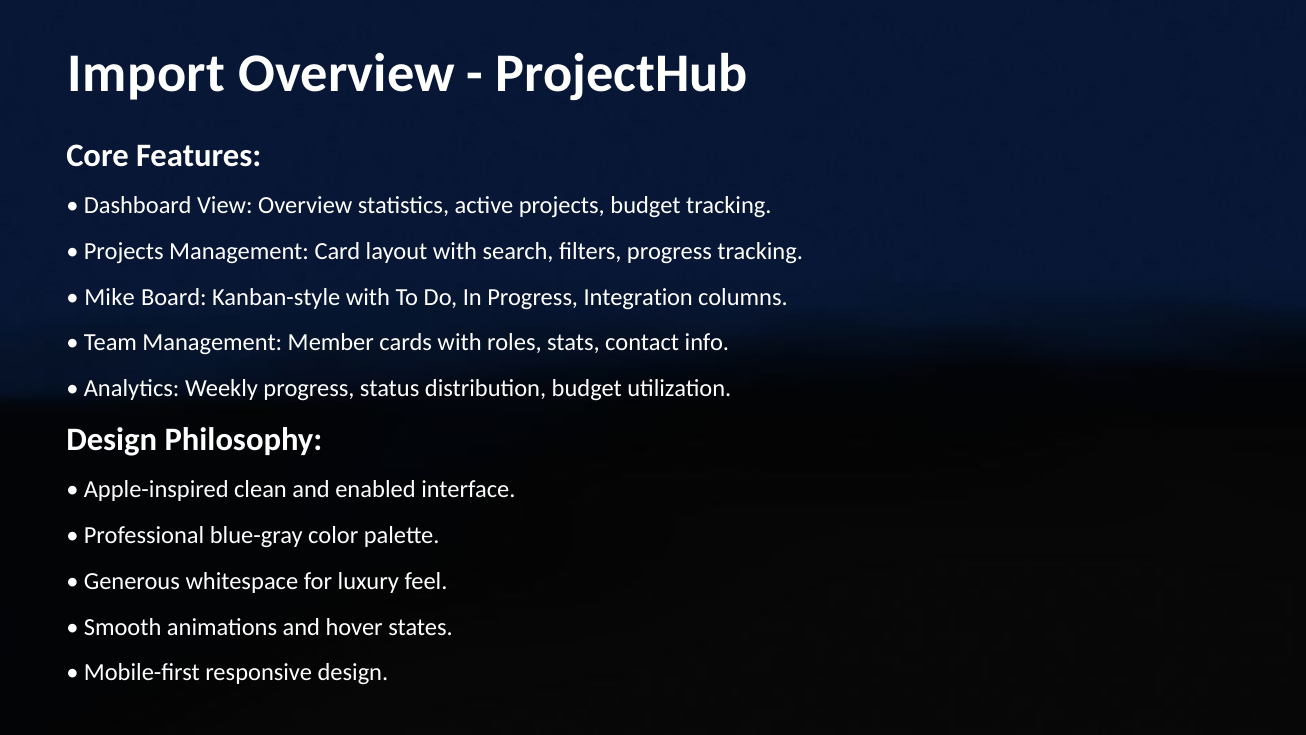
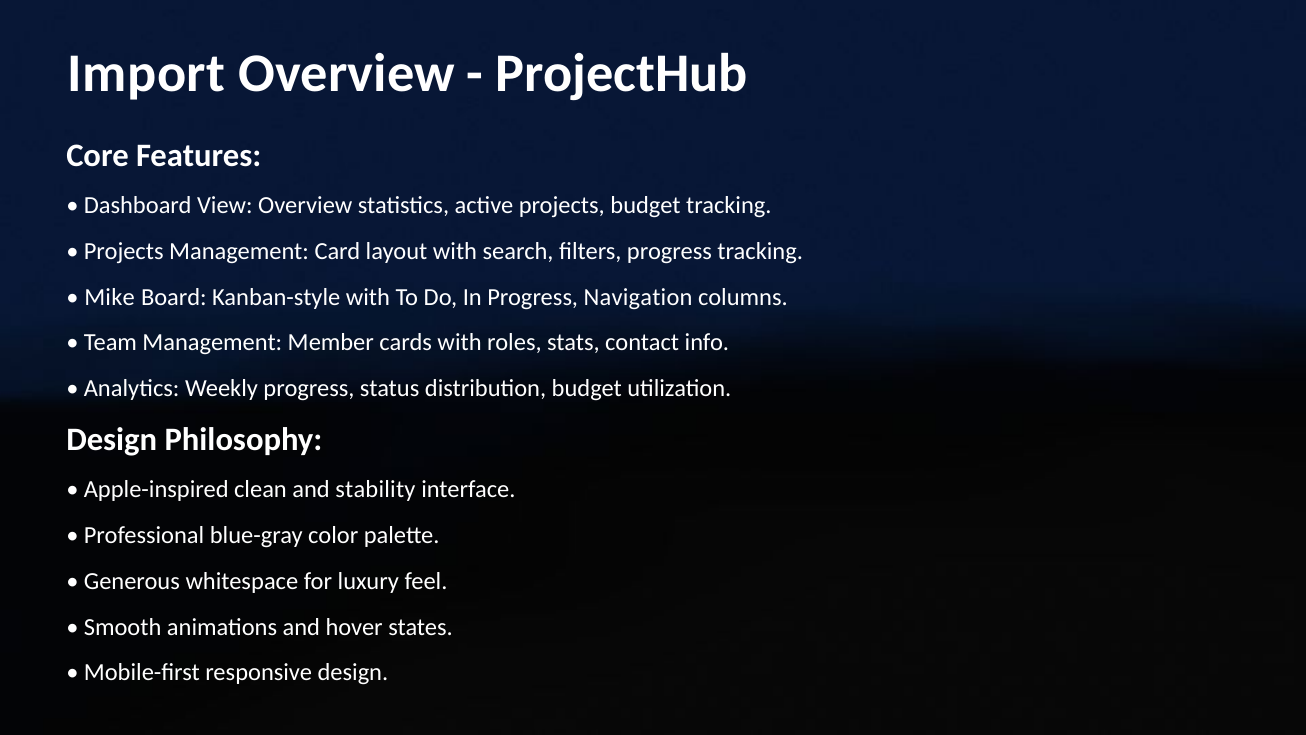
Integration: Integration -> Navigation (638, 297)
enabled: enabled -> stability (375, 490)
